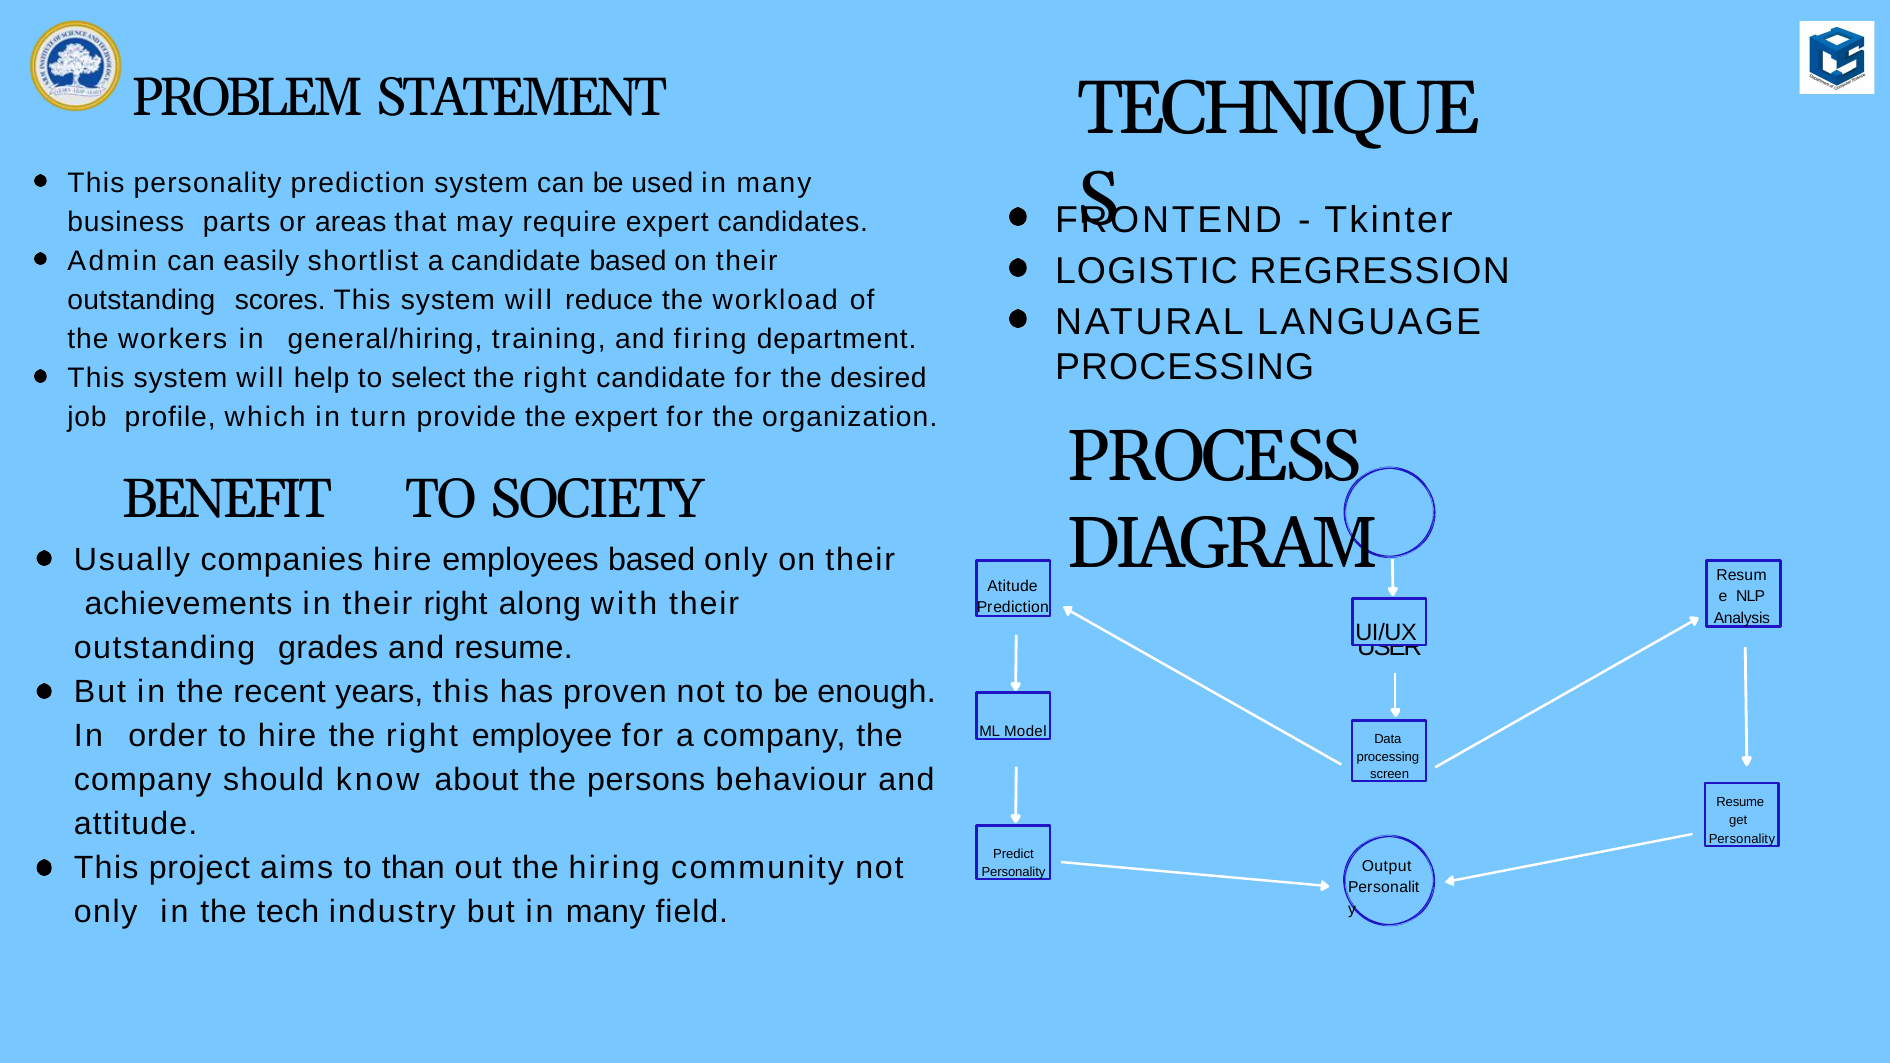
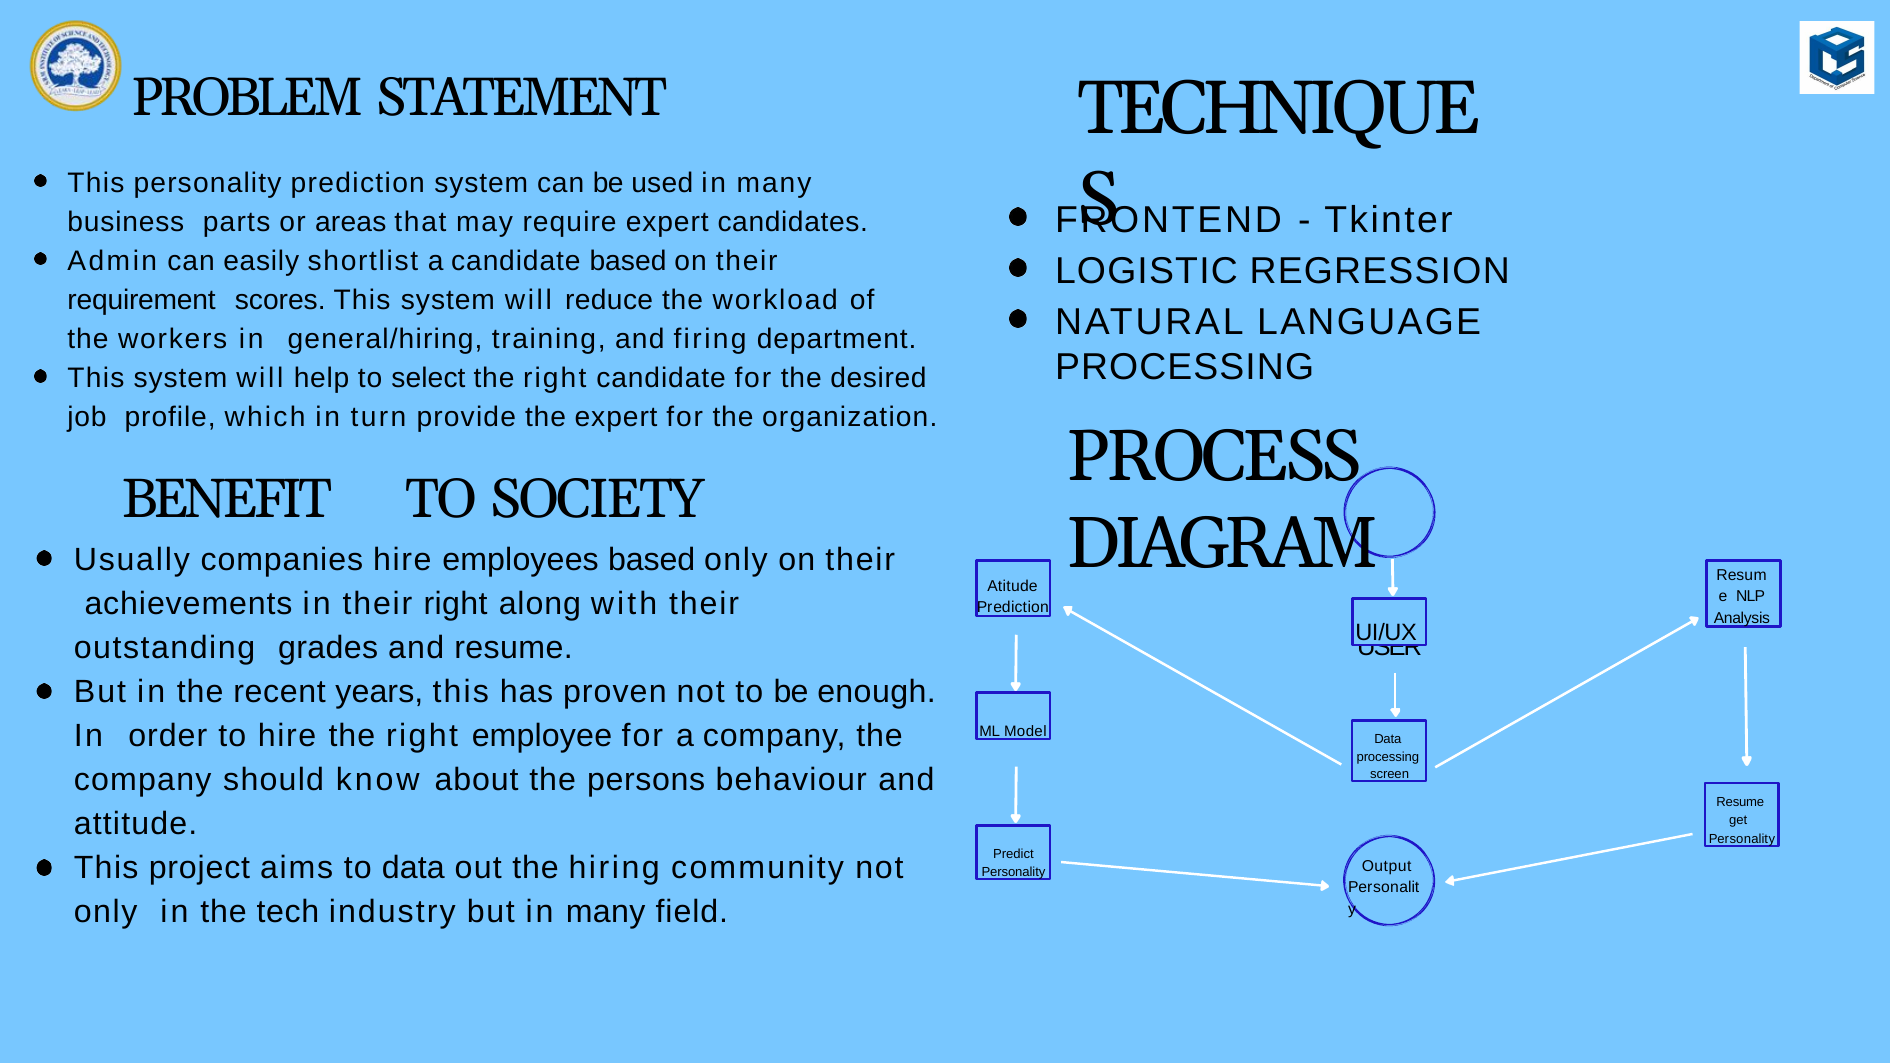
outstanding: outstanding -> requirement (142, 300)
to than: than -> data (413, 868)
